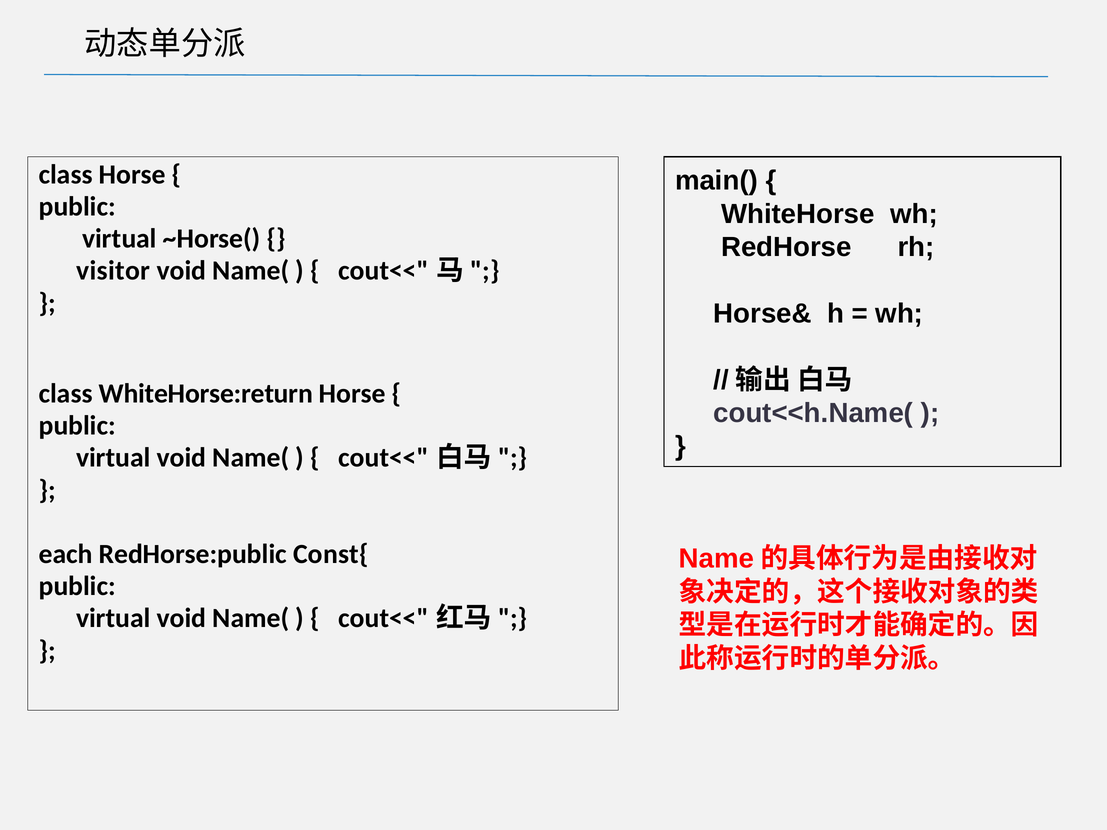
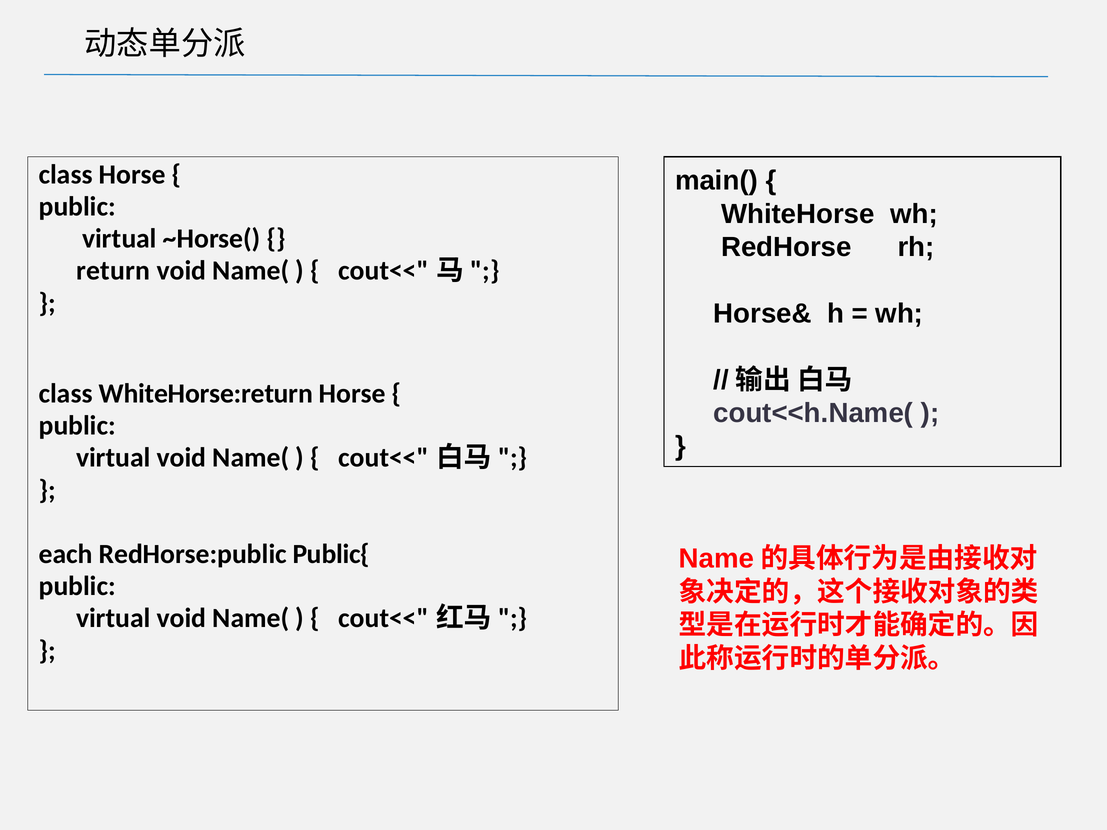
visitor: visitor -> return (113, 271)
Const{: Const{ -> Public{ (331, 554)
